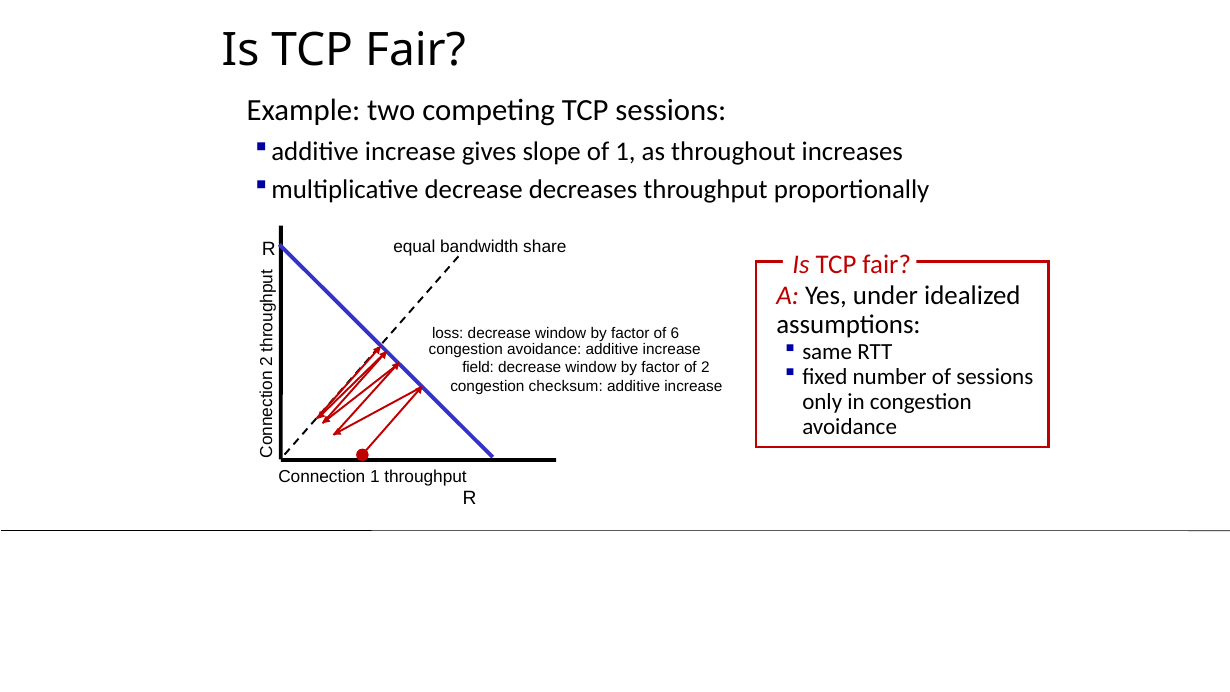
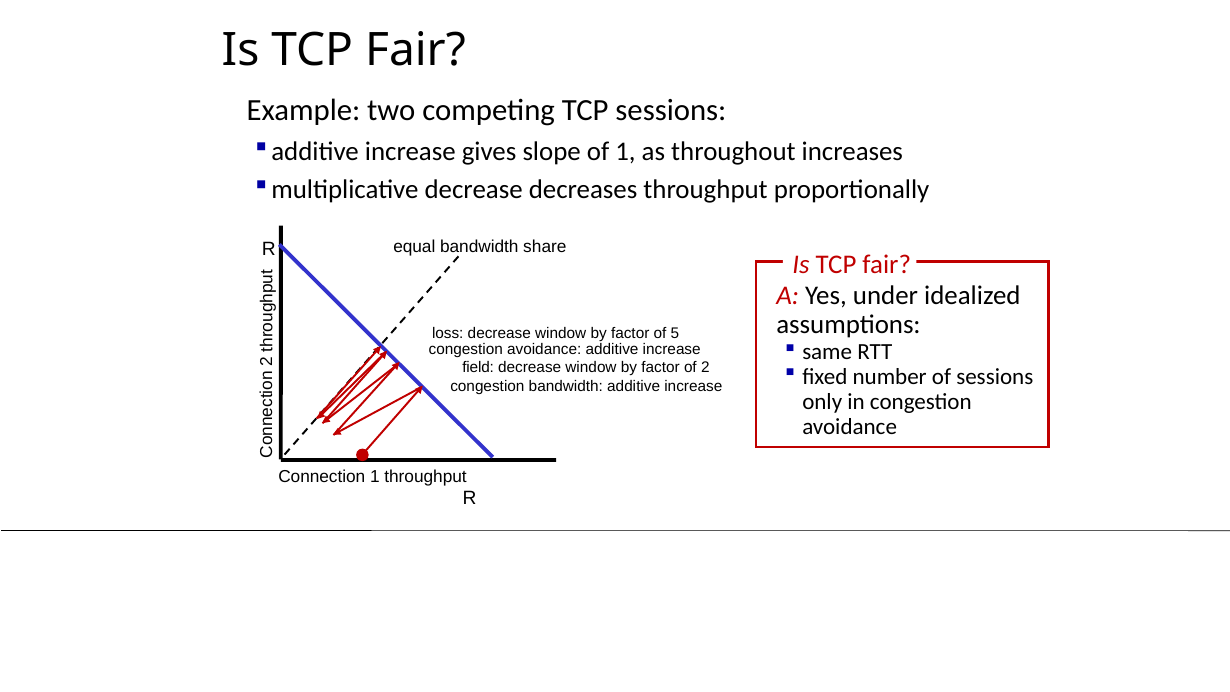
6: 6 -> 5 (675, 334)
congestion checksum: checksum -> bandwidth (566, 386)
